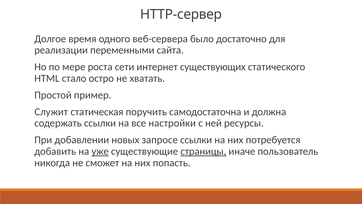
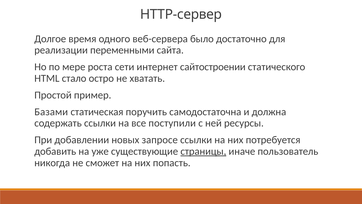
существующих: существующих -> сайтостроении (213, 67)
Служит: Служит -> Базами (51, 112)
настройки: настройки -> поступили (172, 123)
уже underline: present -> none (100, 151)
